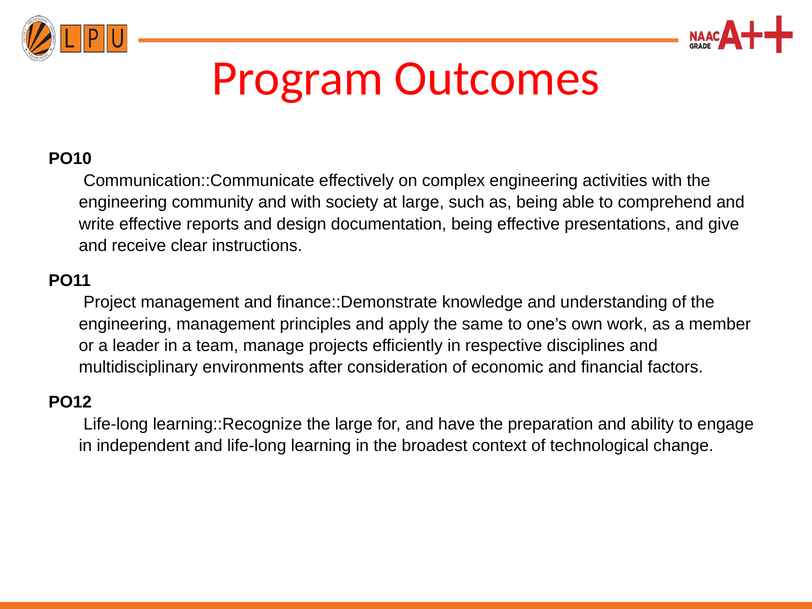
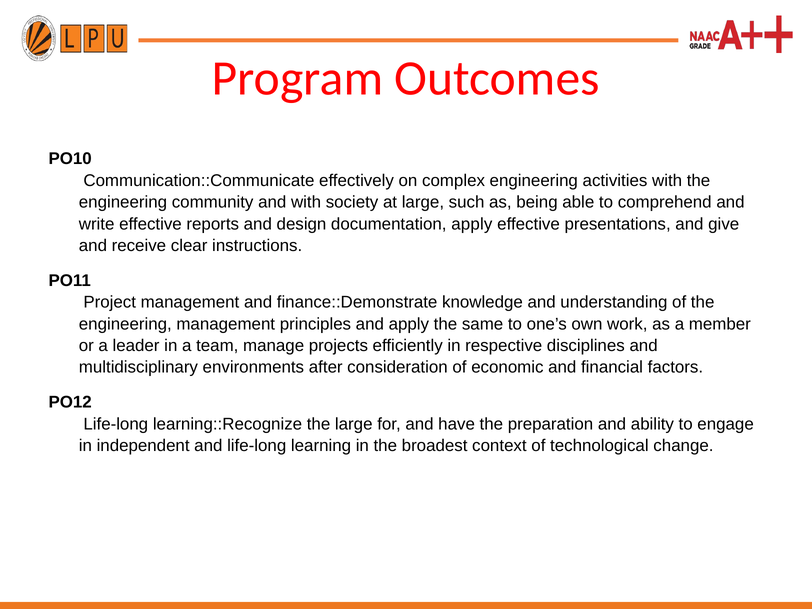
documentation being: being -> apply (472, 224)
